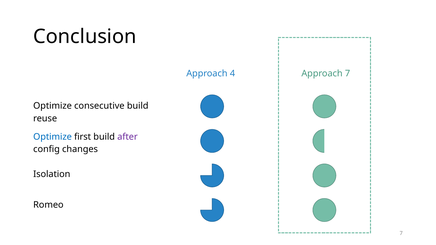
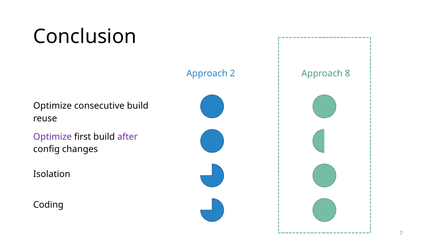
4: 4 -> 2 (232, 74)
Approach 7: 7 -> 8 (348, 74)
Optimize colour: blue -> purple (53, 137)
Romeo: Romeo -> Coding (48, 205)
